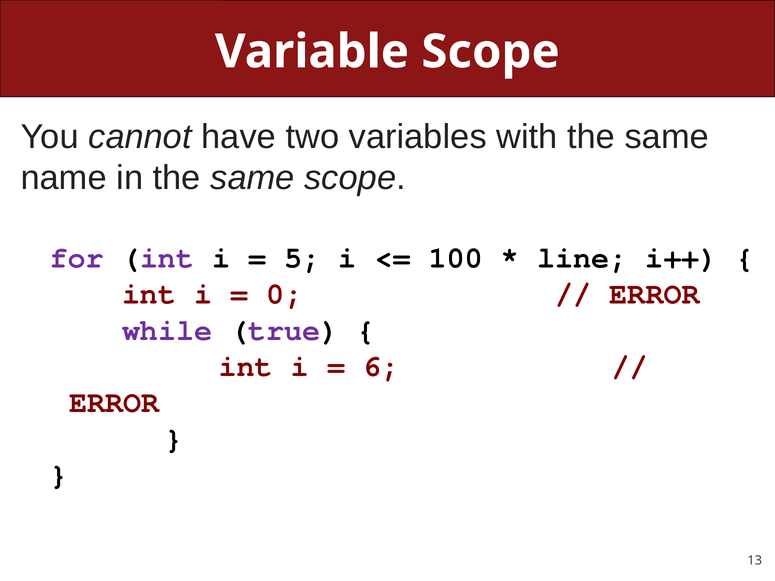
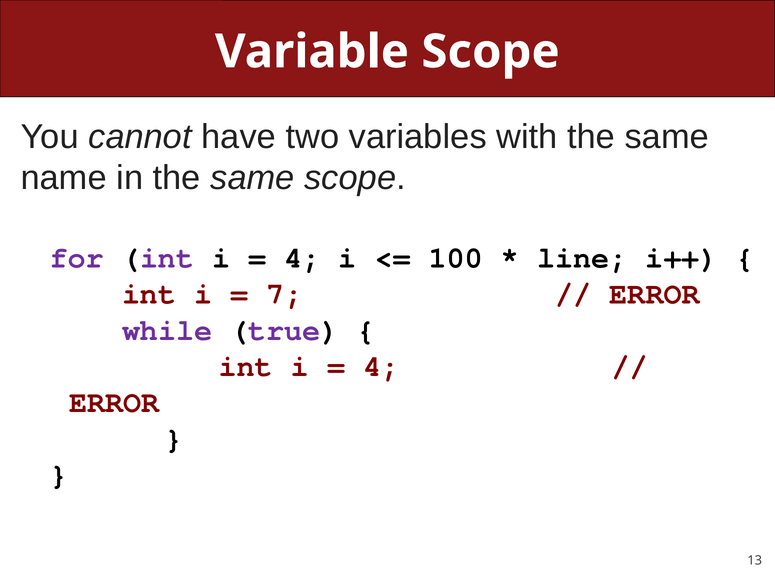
5: 5 -> 4 (302, 258)
0: 0 -> 7 (285, 294)
6: 6 -> 4 (381, 366)
